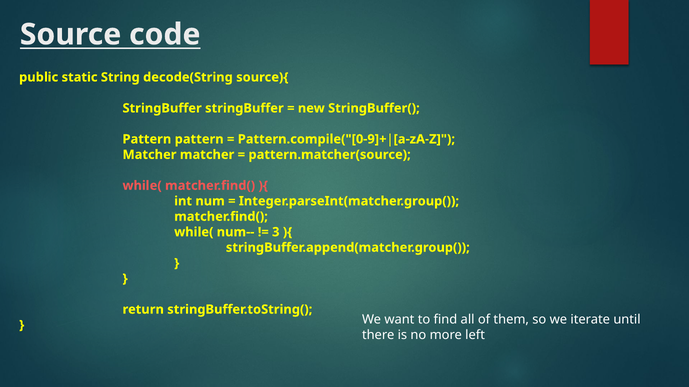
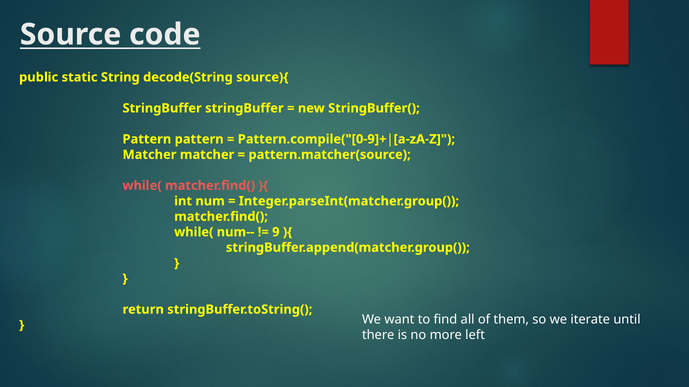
3: 3 -> 9 (276, 232)
